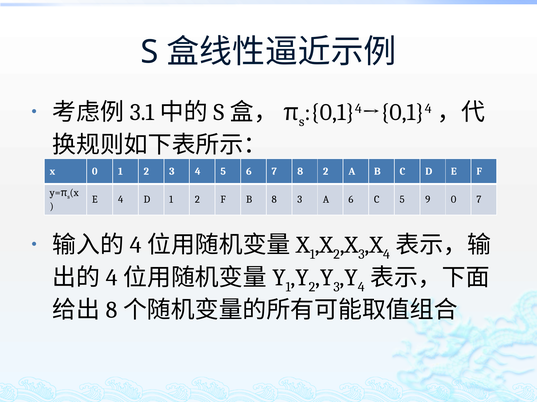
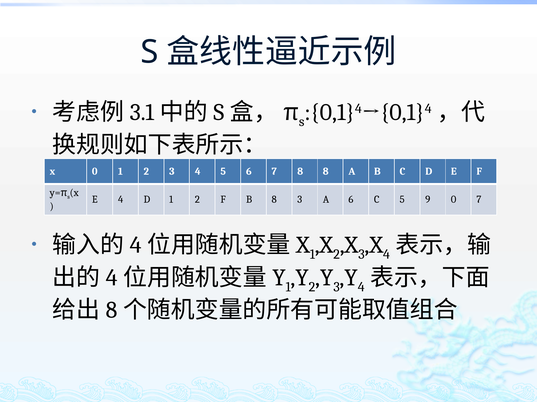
8 2: 2 -> 8 (326, 172)
